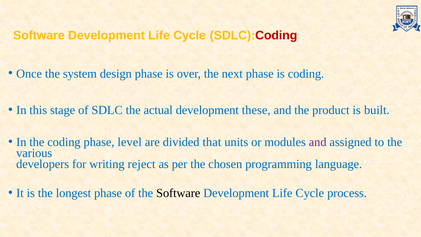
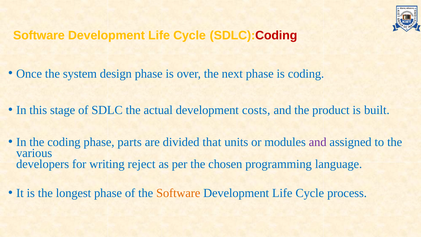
these: these -> costs (256, 110)
level: level -> parts (130, 142)
Software colour: black -> orange (178, 193)
